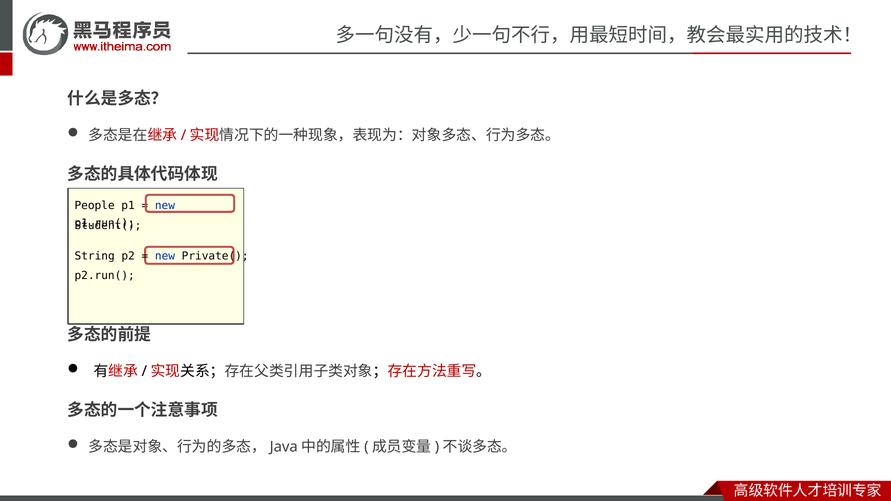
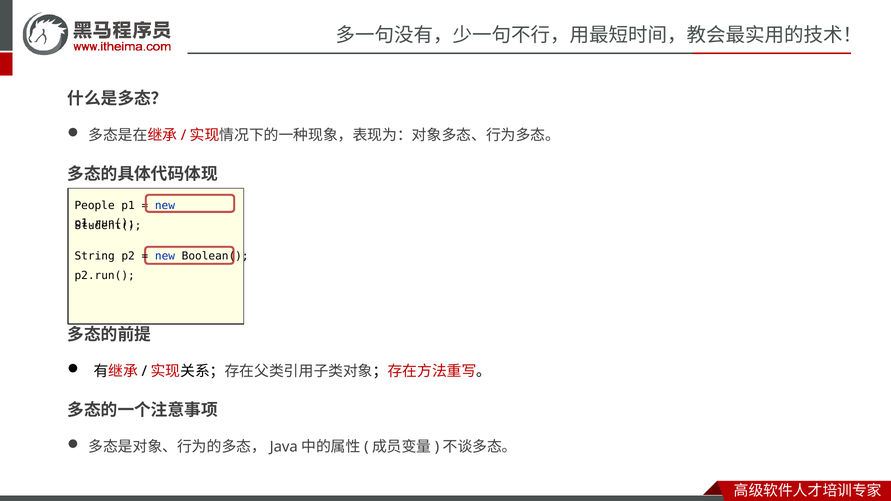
Private(: Private( -> Boolean( (215, 256)
